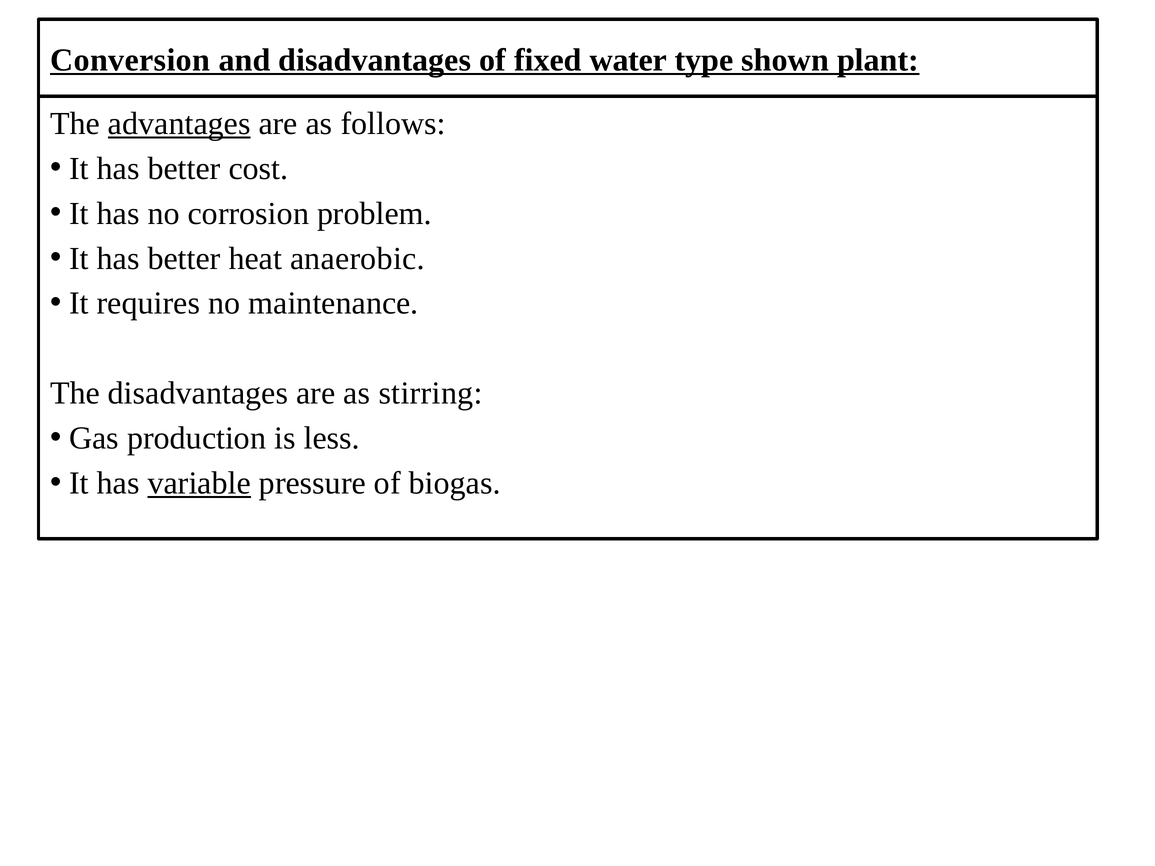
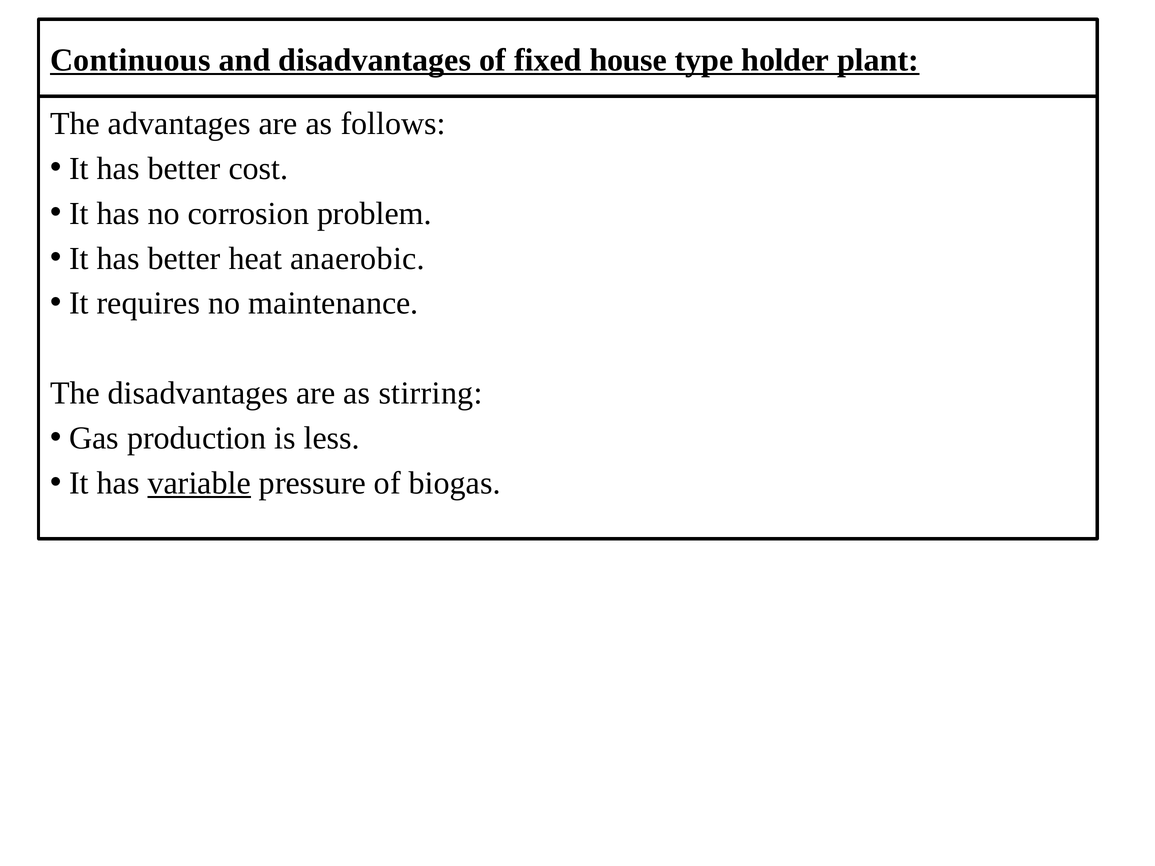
Conversion: Conversion -> Continuous (130, 60)
water: water -> house (628, 60)
shown: shown -> holder (785, 60)
advantages underline: present -> none (179, 124)
